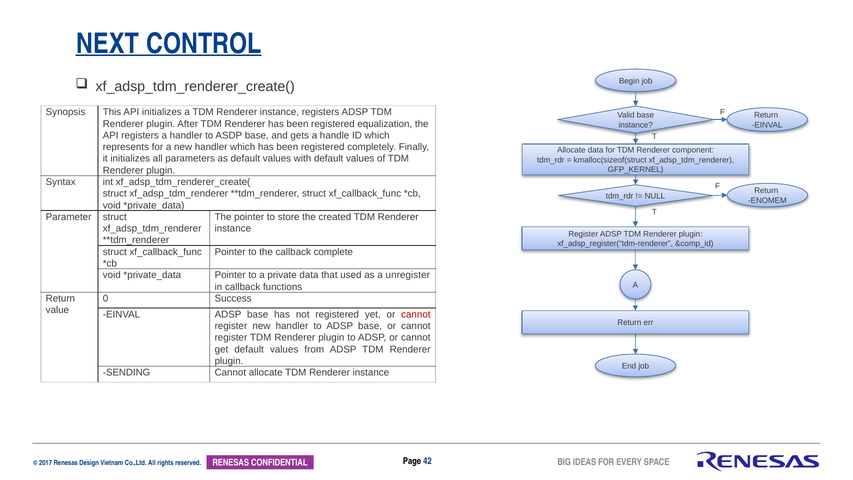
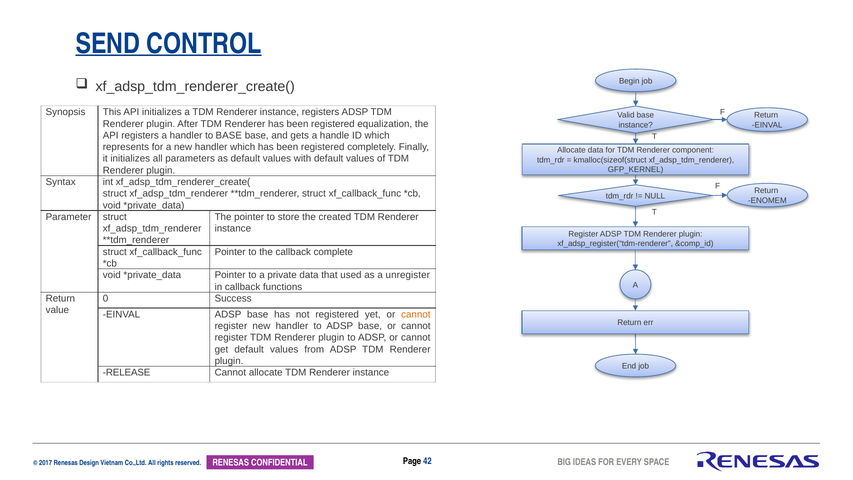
NEXT: NEXT -> SEND (108, 44)
to ASDP: ASDP -> BASE (229, 135)
cannot colour: red -> orange (416, 314)
SENDING: SENDING -> RELEASE (127, 373)
